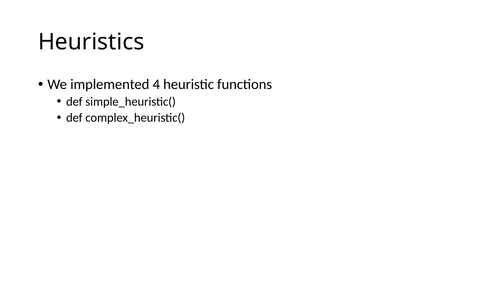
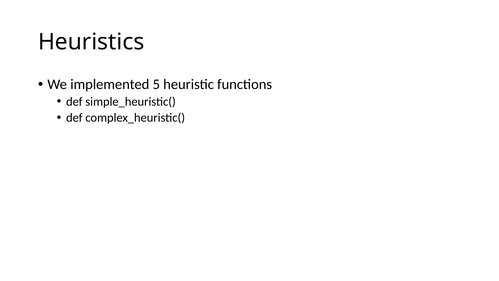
4: 4 -> 5 (156, 84)
